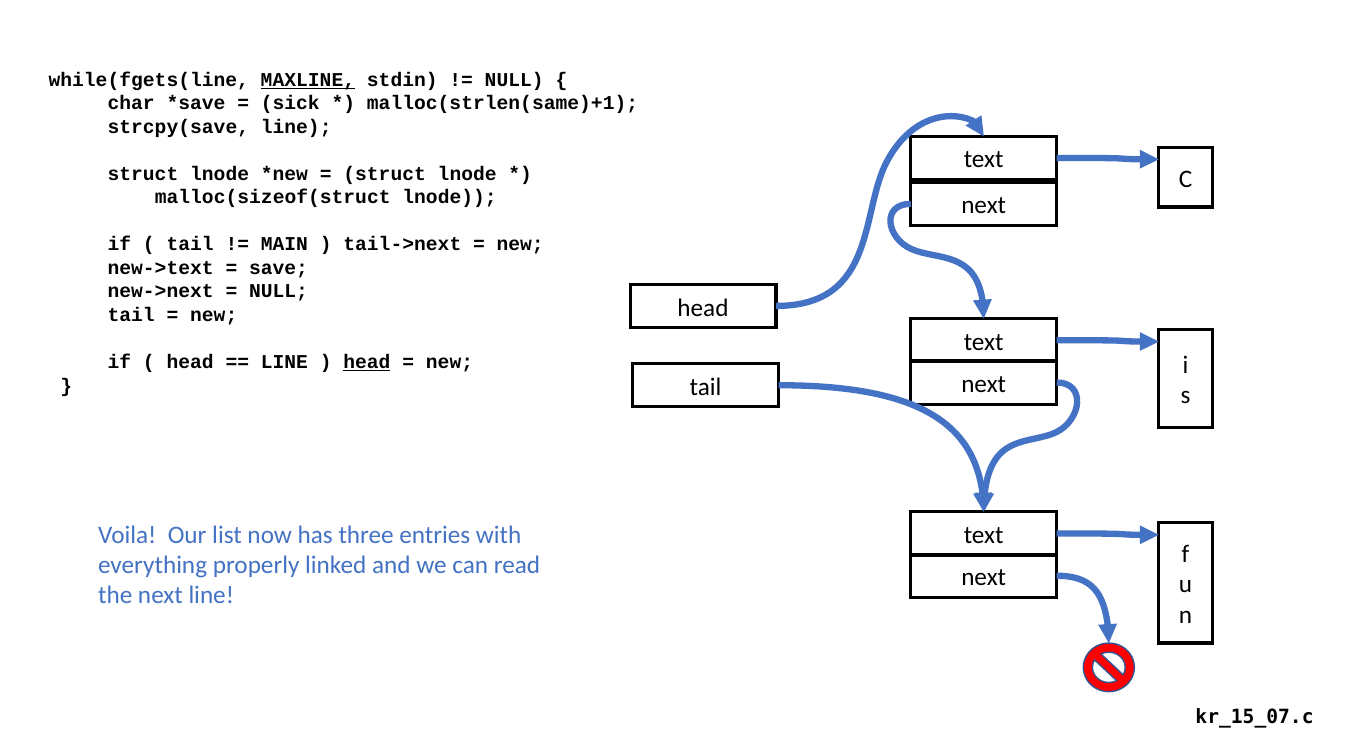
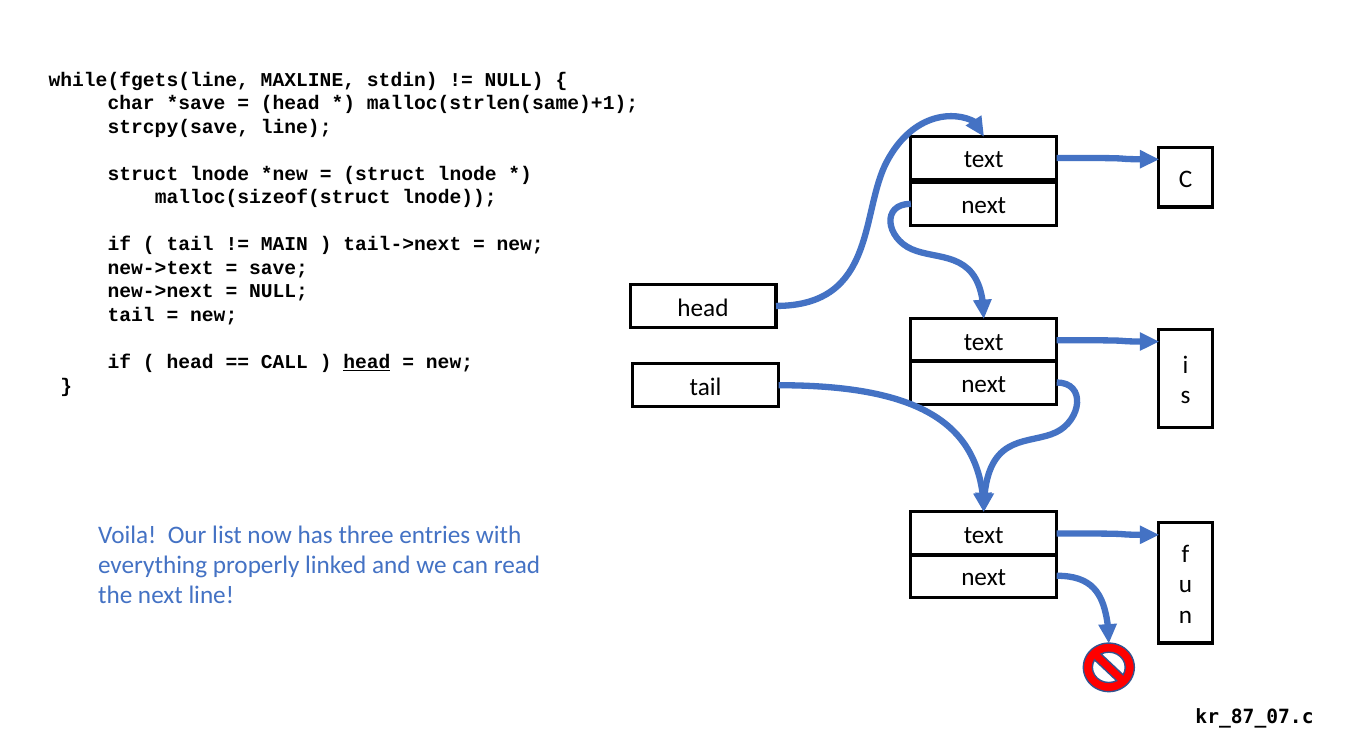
MAXLINE underline: present -> none (308, 80)
sick: sick -> head (290, 103)
LINE: LINE -> CALL (284, 362)
kr_15_07.c: kr_15_07.c -> kr_87_07.c (1255, 717)
